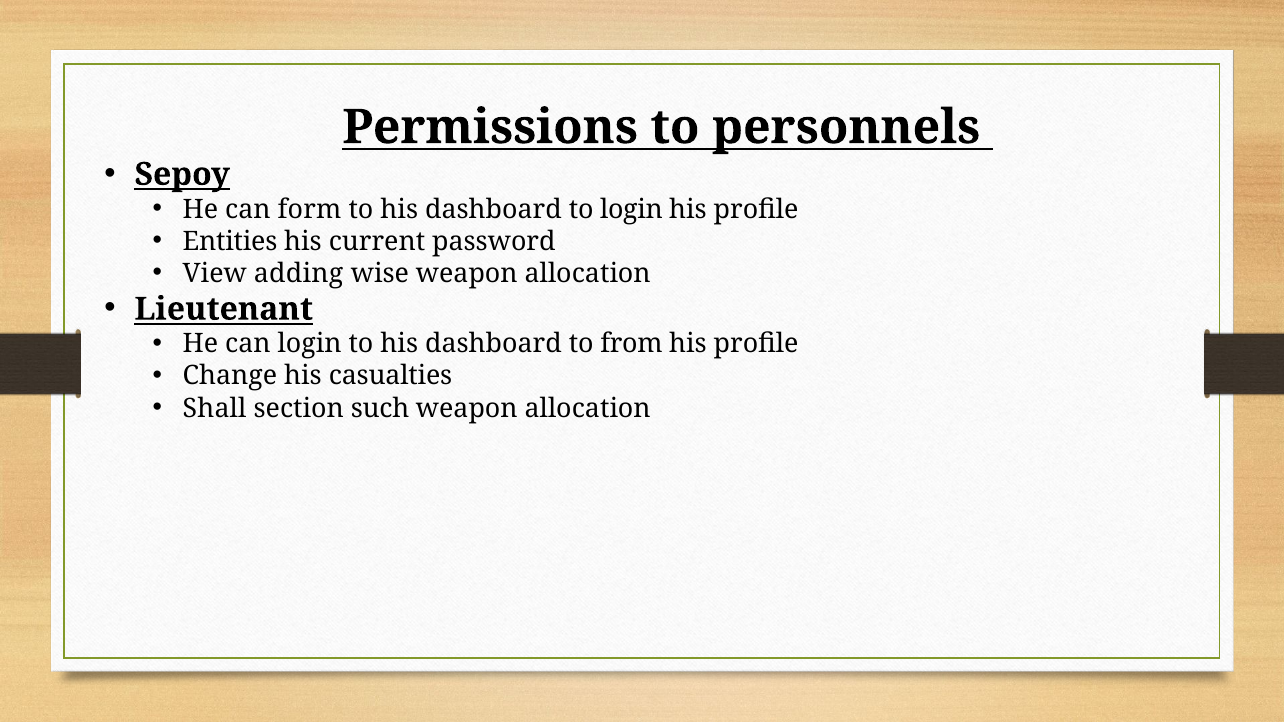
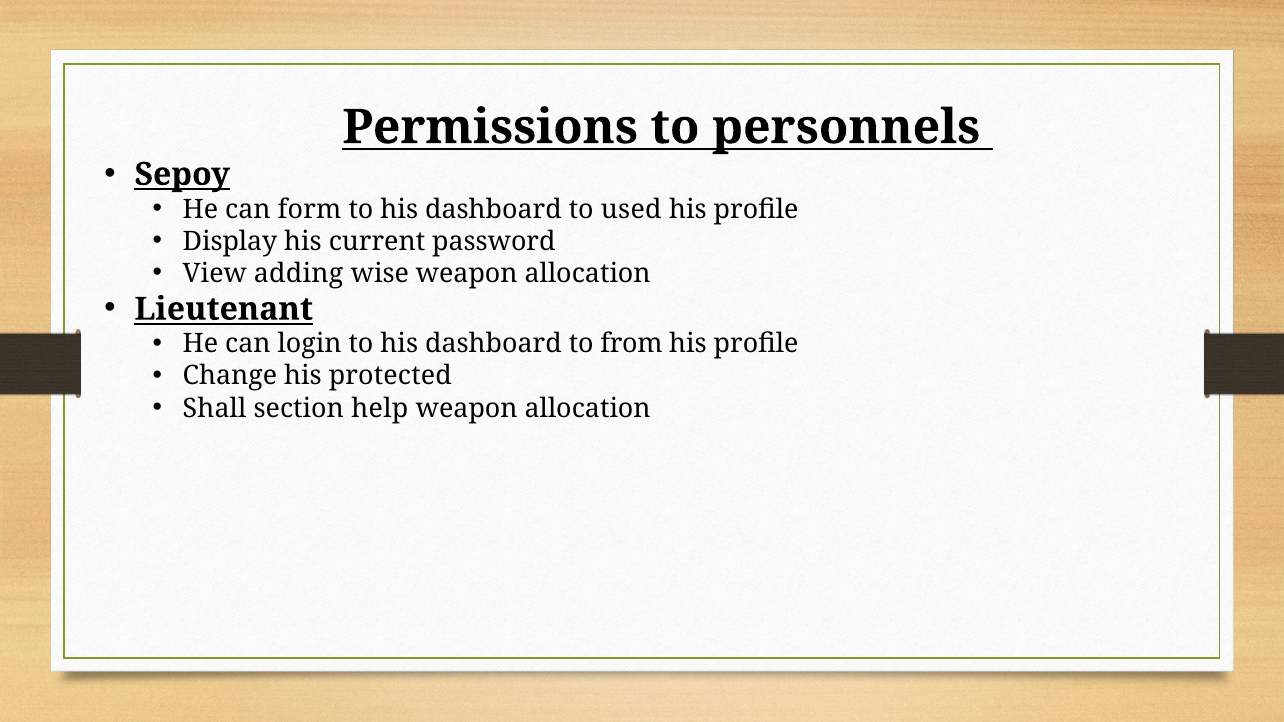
to login: login -> used (631, 209)
Entities: Entities -> Display (230, 241)
casualties: casualties -> protected (390, 376)
such: such -> help (380, 408)
